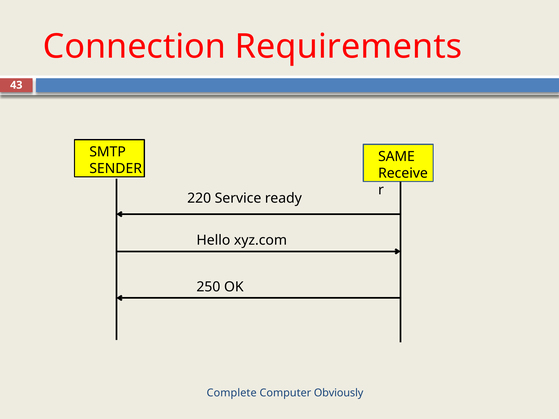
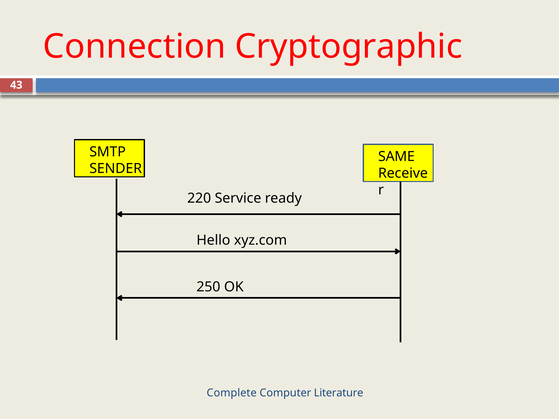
Requirements: Requirements -> Cryptographic (349, 47)
Obviously: Obviously -> Literature (339, 393)
